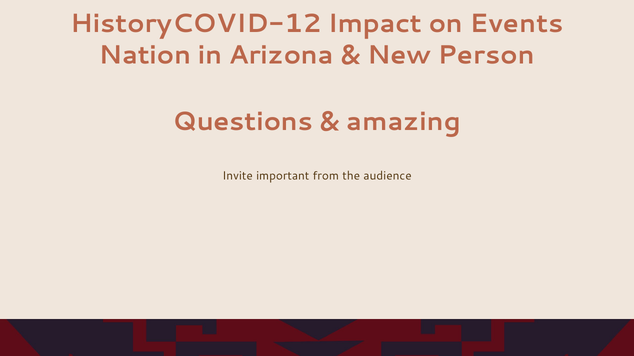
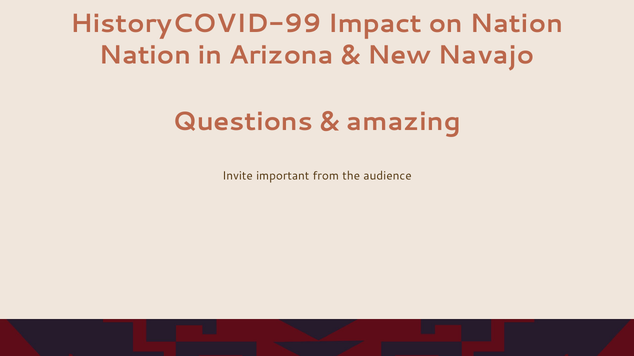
HistoryCOVID-12: HistoryCOVID-12 -> HistoryCOVID-99 (196, 24)
on Events: Events -> Nation (517, 24)
Person: Person -> Navajo (486, 55)
